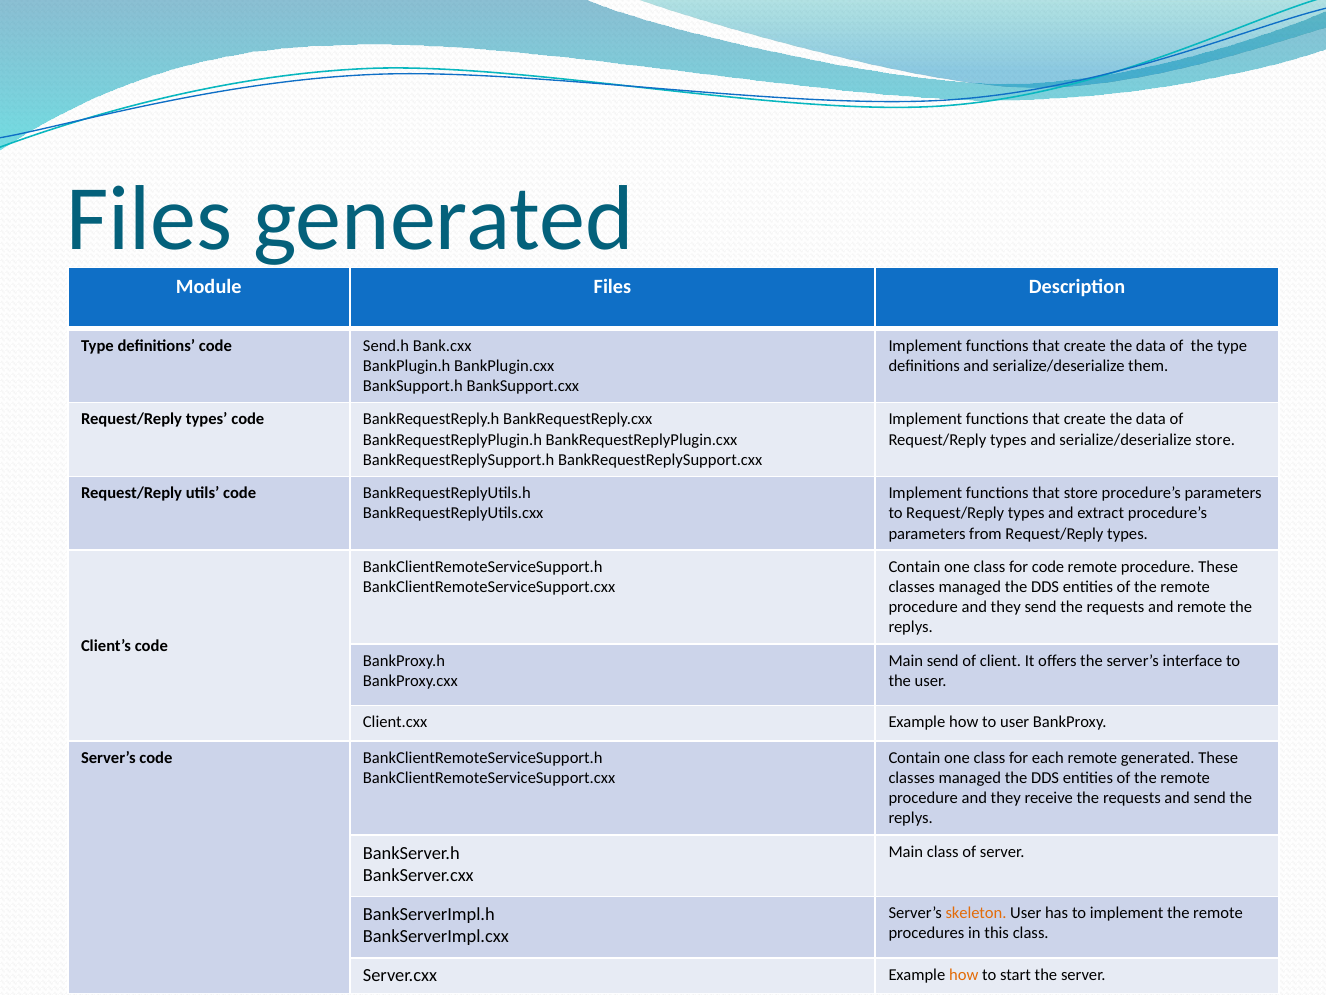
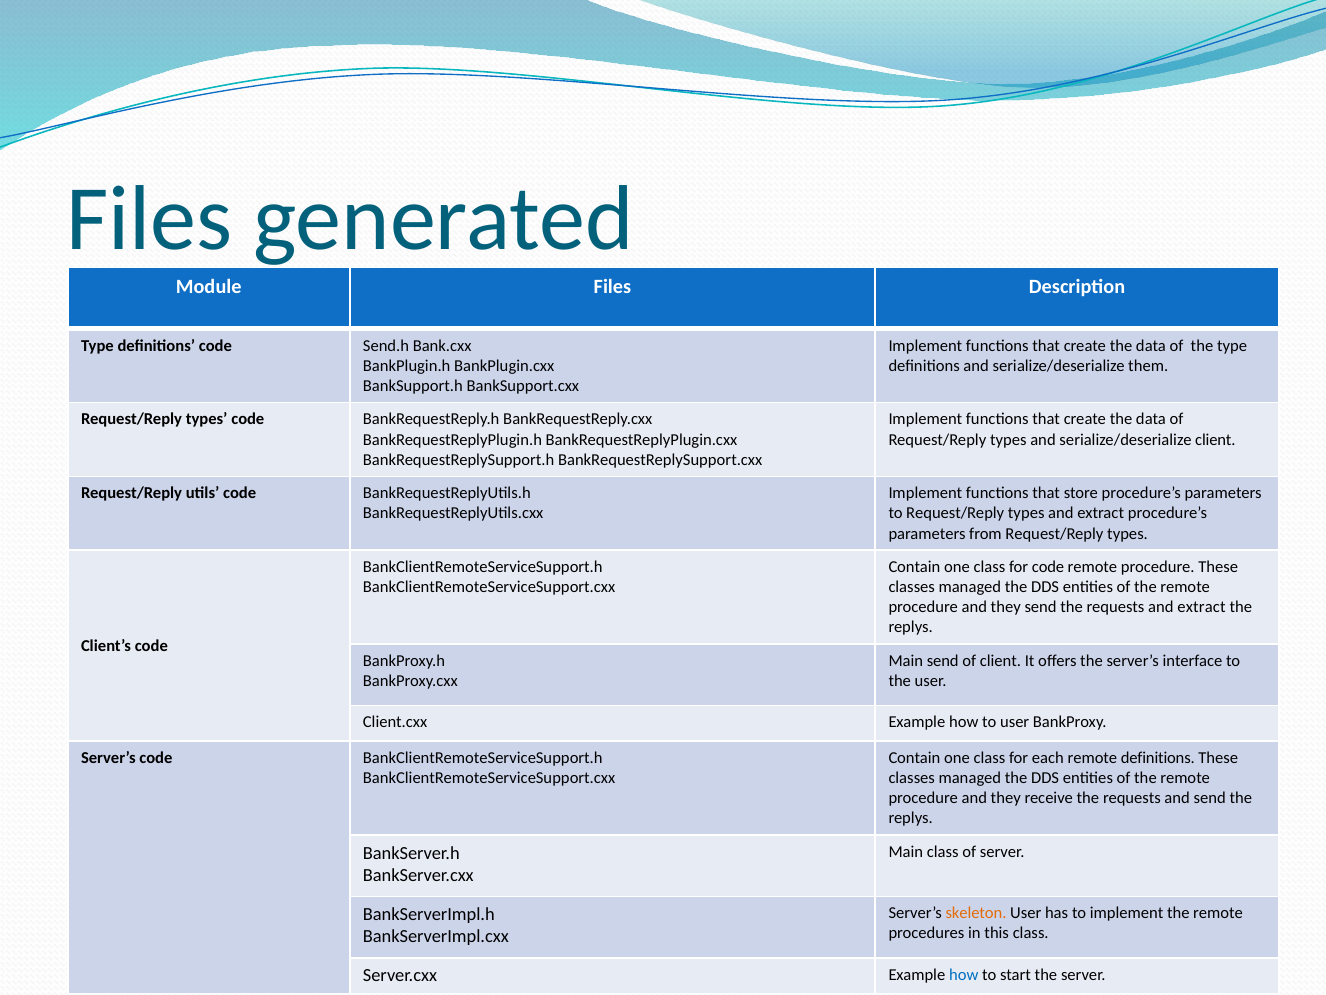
serialize/deserialize store: store -> client (1215, 439)
requests and remote: remote -> extract (1201, 607)
remote generated: generated -> definitions (1158, 758)
how colour: orange -> blue (964, 974)
